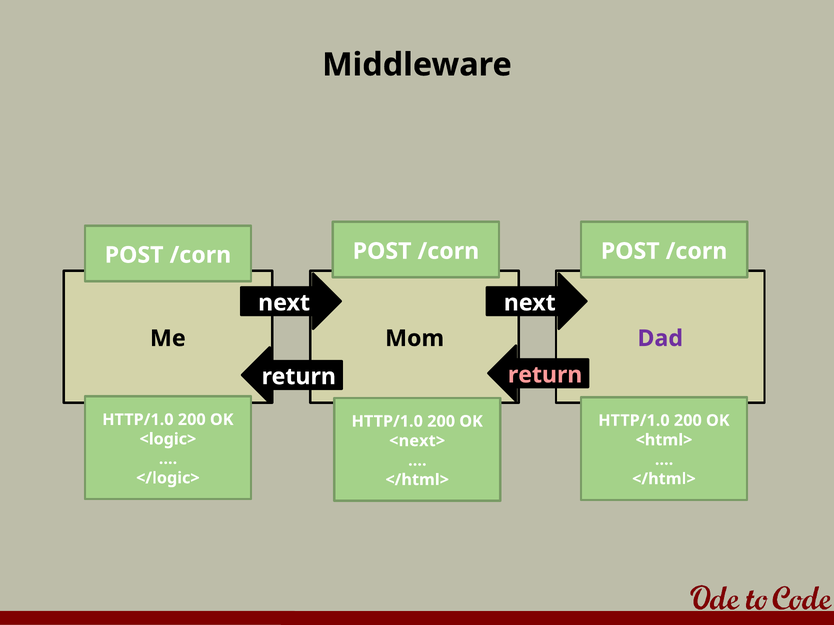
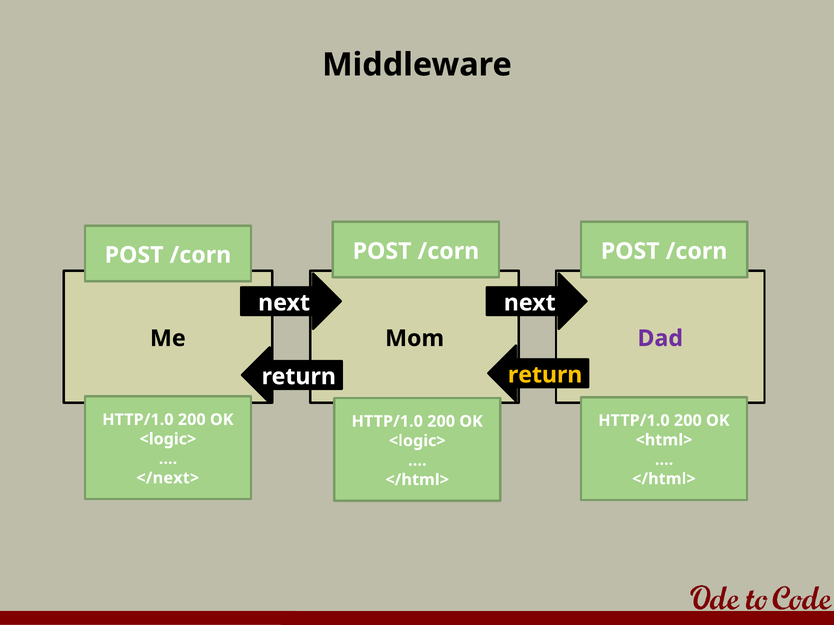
return colour: pink -> yellow (545, 375)
<next>: <next> -> <logic> (417, 441)
</logic>: </logic> -> </next> (168, 478)
